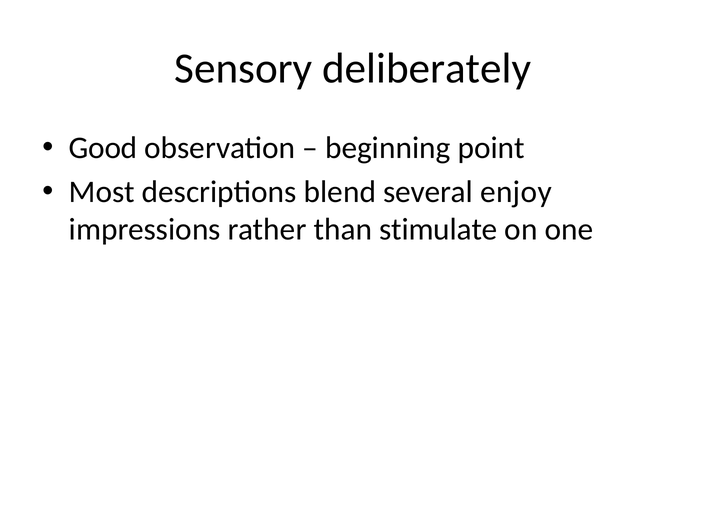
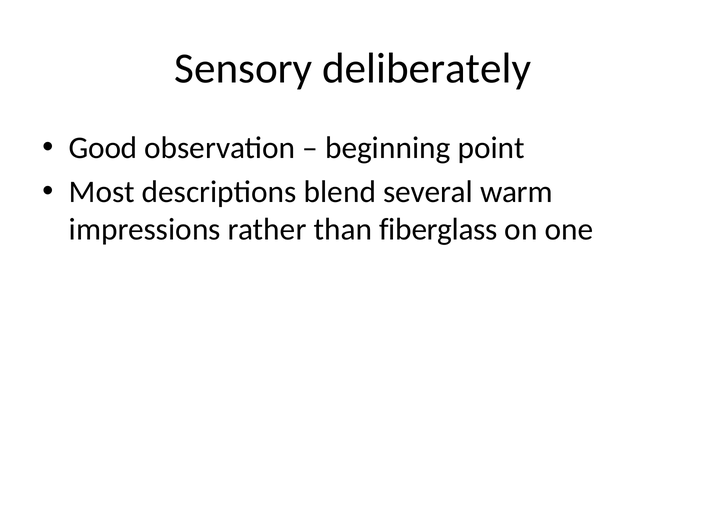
enjoy: enjoy -> warm (516, 192)
stimulate: stimulate -> fiberglass (438, 230)
